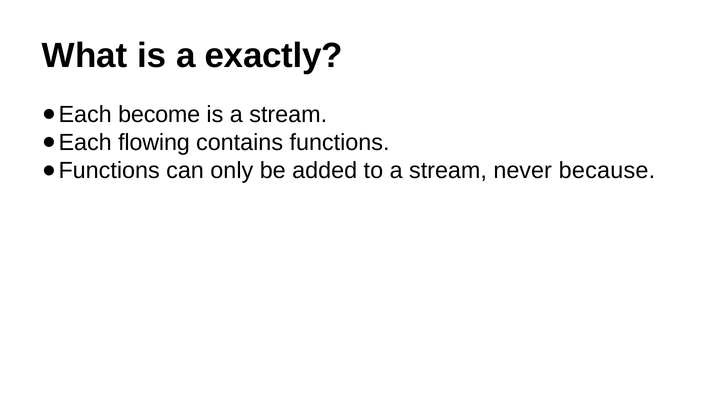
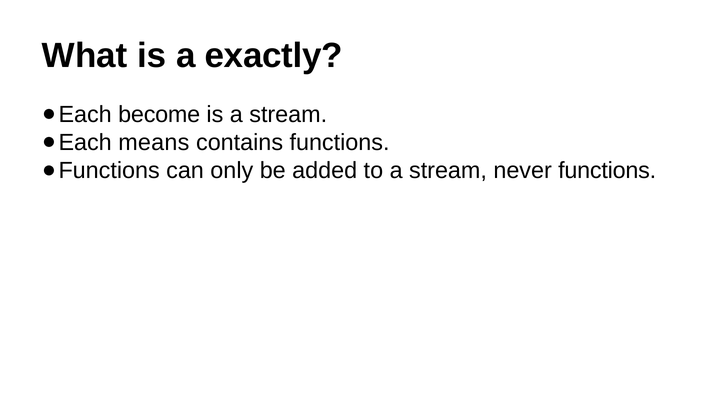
flowing: flowing -> means (154, 143)
never because: because -> functions (607, 171)
